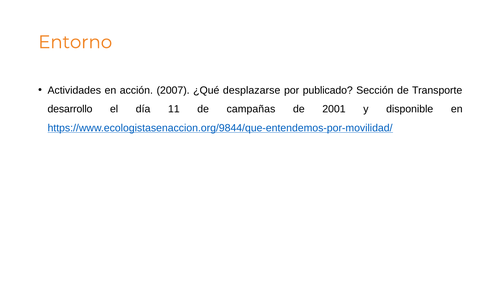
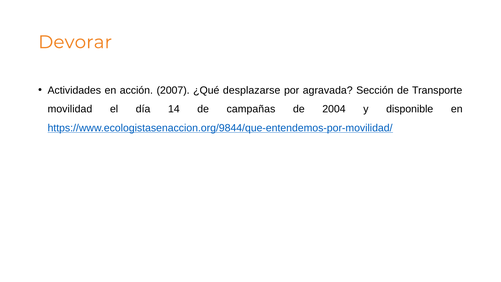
Entorno: Entorno -> Devorar (75, 42)
publicado: publicado -> agravada (328, 90)
desarrollo: desarrollo -> movilidad (70, 109)
11: 11 -> 14 (174, 109)
2001: 2001 -> 2004 (334, 109)
